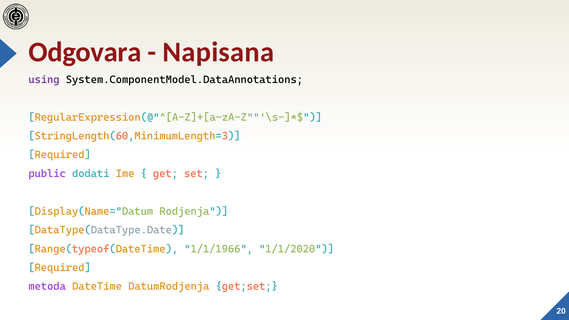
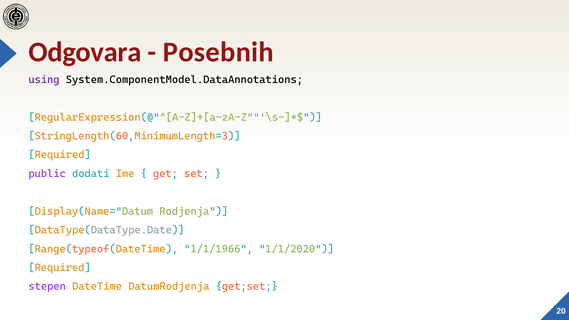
Napisana: Napisana -> Posebnih (218, 52)
metoda: metoda -> stepen (47, 287)
